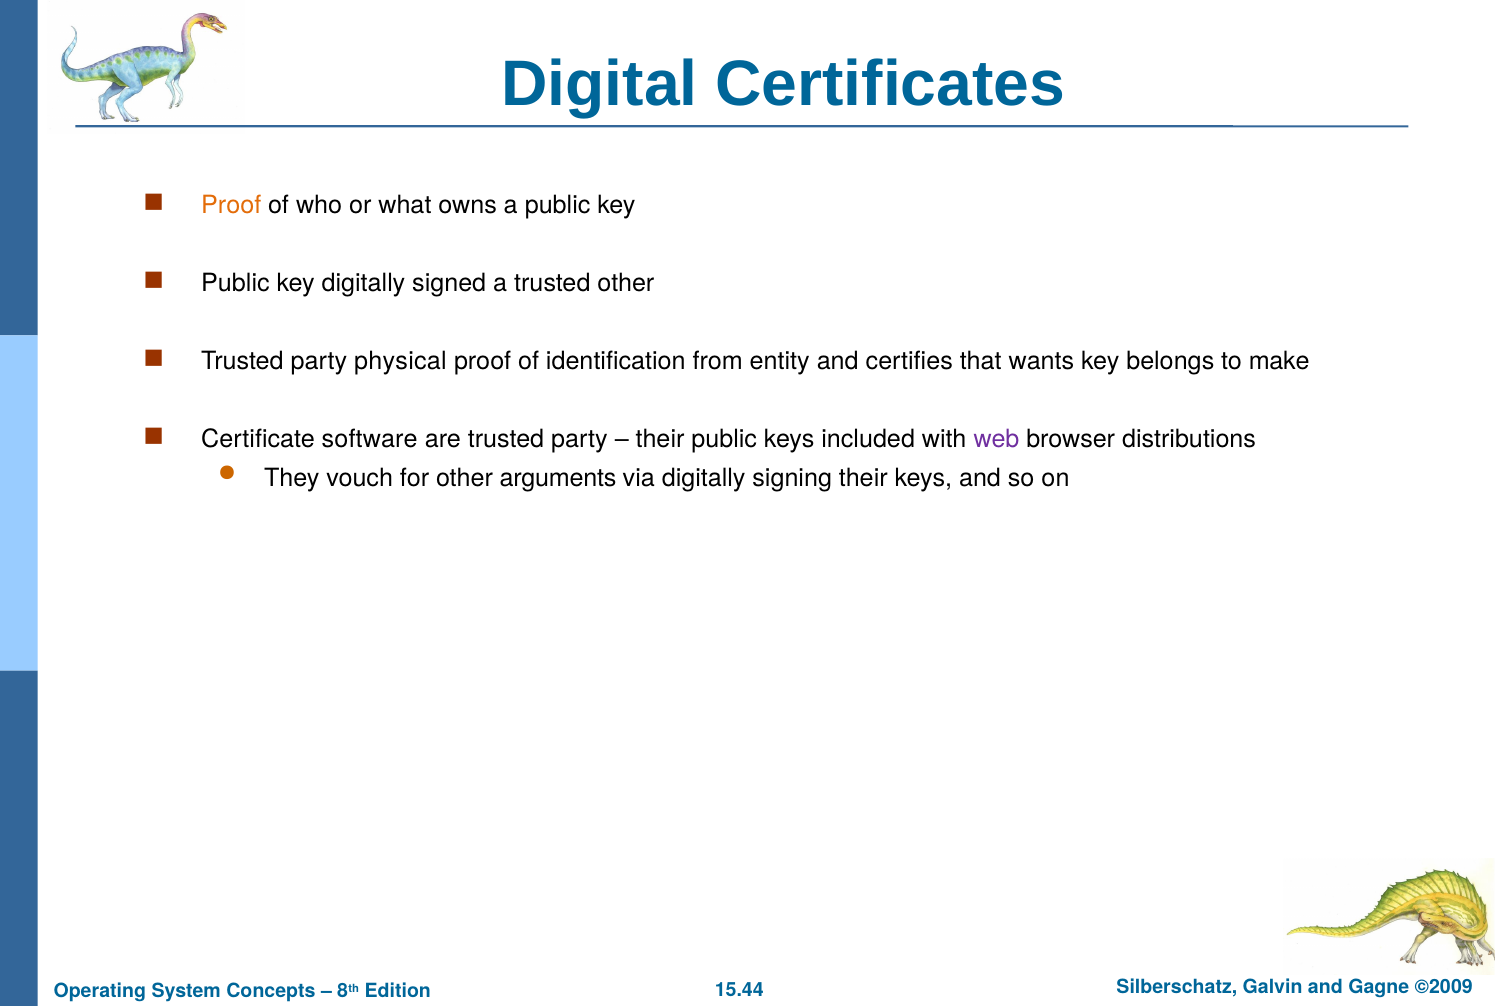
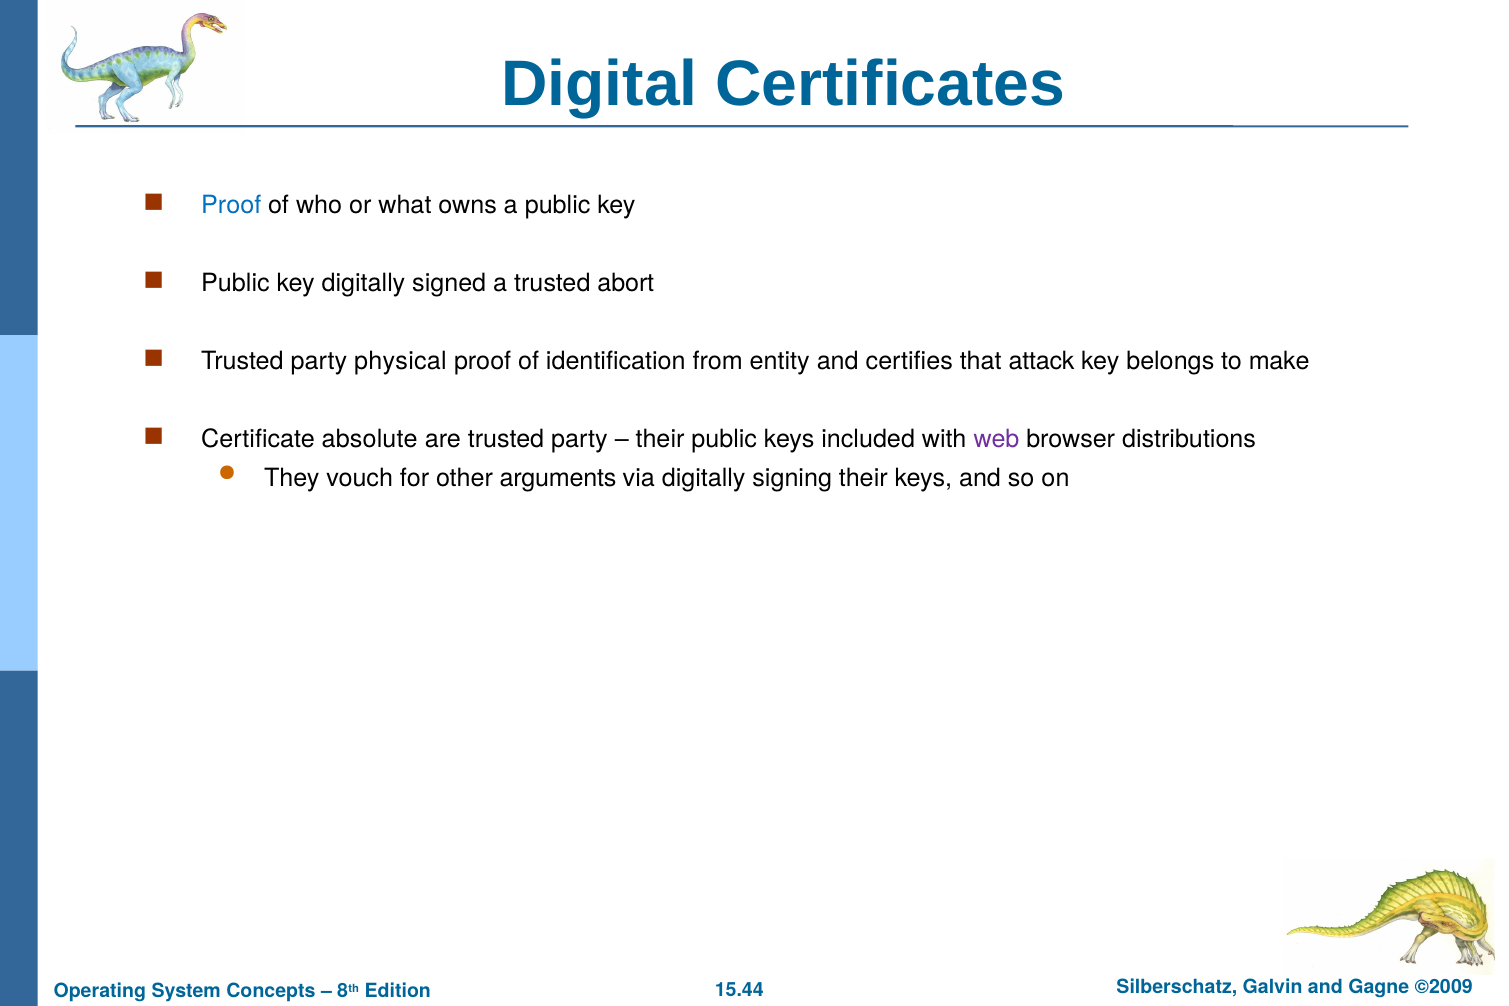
Proof colour: orange -> blue (231, 205)
trusted other: other -> abort (626, 283)
wants: wants -> attack (1042, 361)
software: software -> absolute (370, 439)
